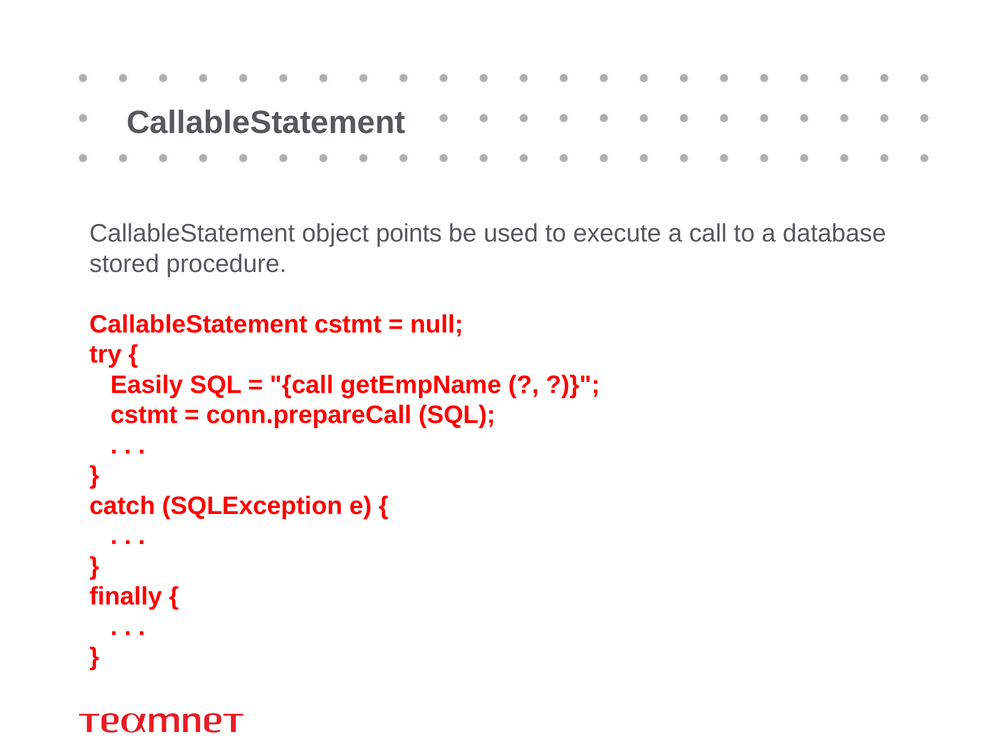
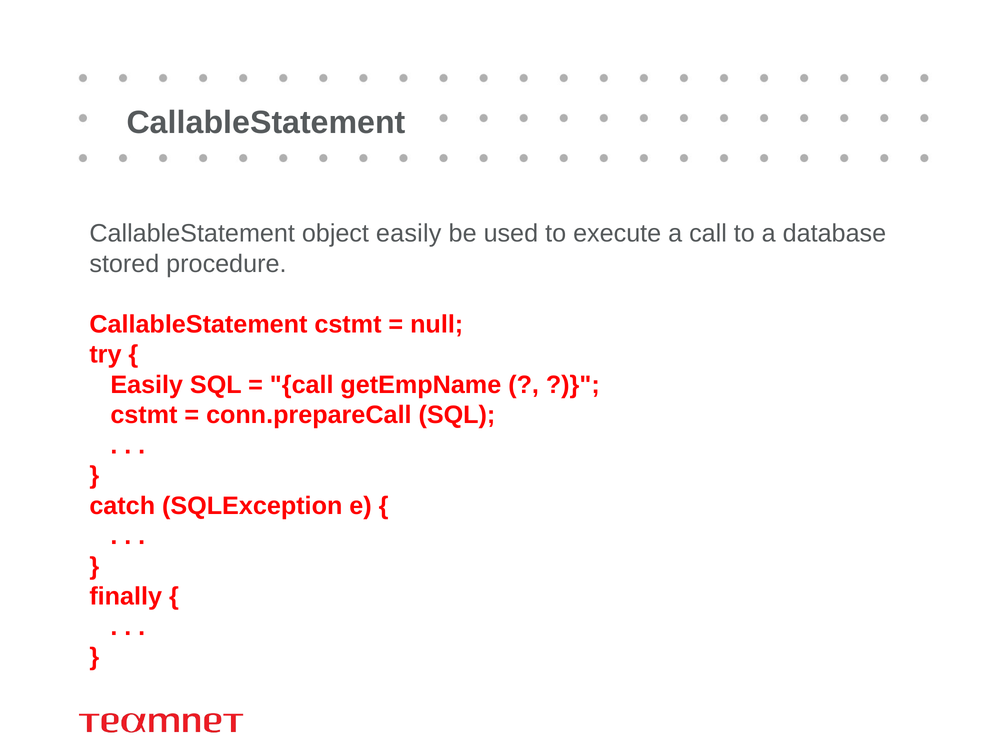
object points: points -> easily (409, 233)
